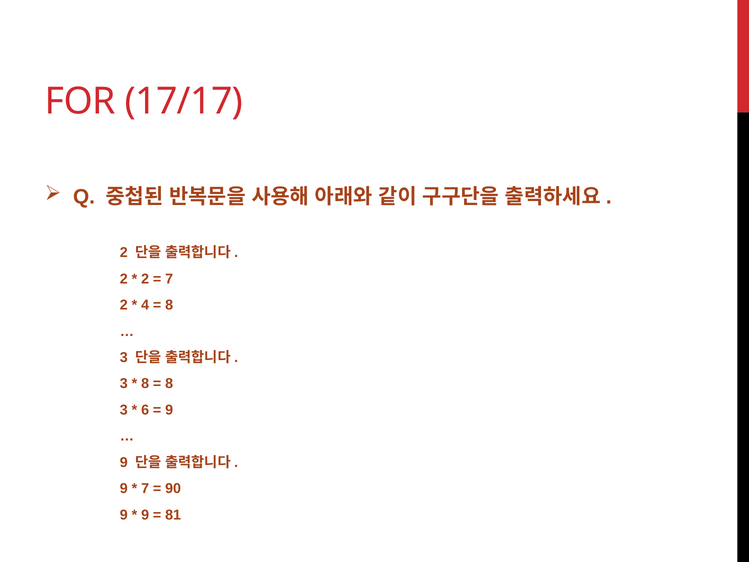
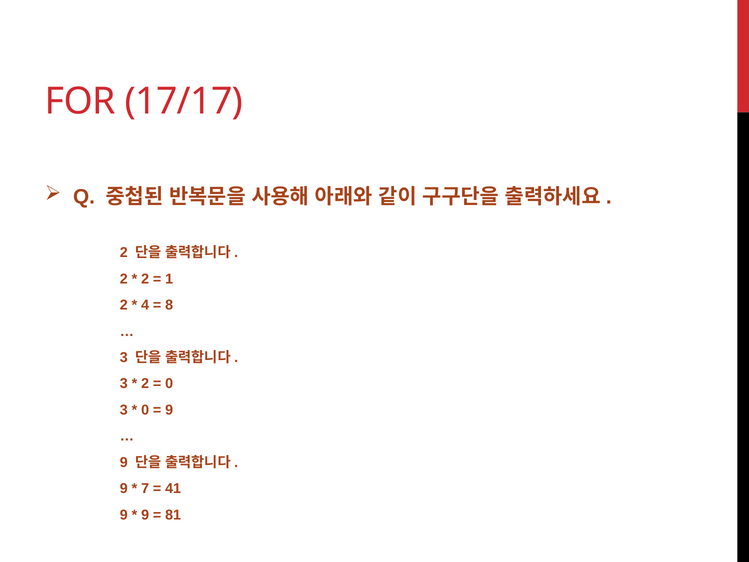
7: 7 -> 1 (169, 279)
8: 8 -> 2 (145, 384)
8: 8 -> 0 (169, 384)
6: 6 -> 0 (145, 410)
90: 90 -> 41 (173, 488)
